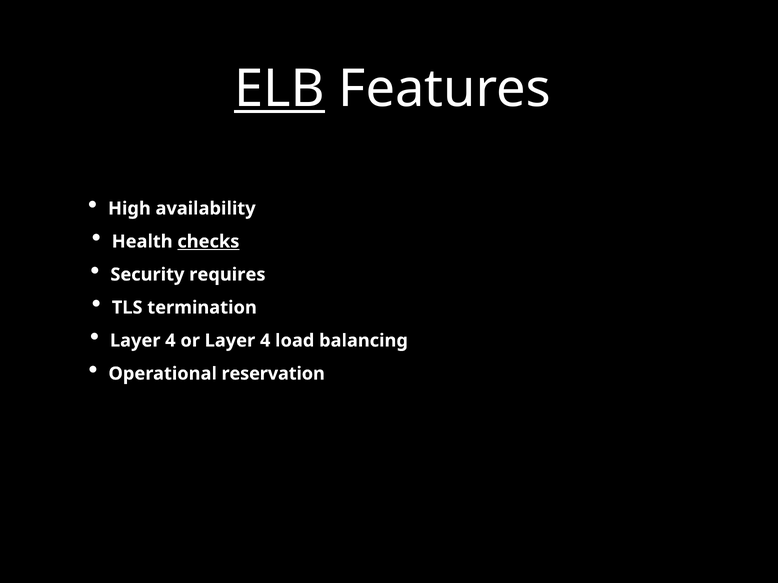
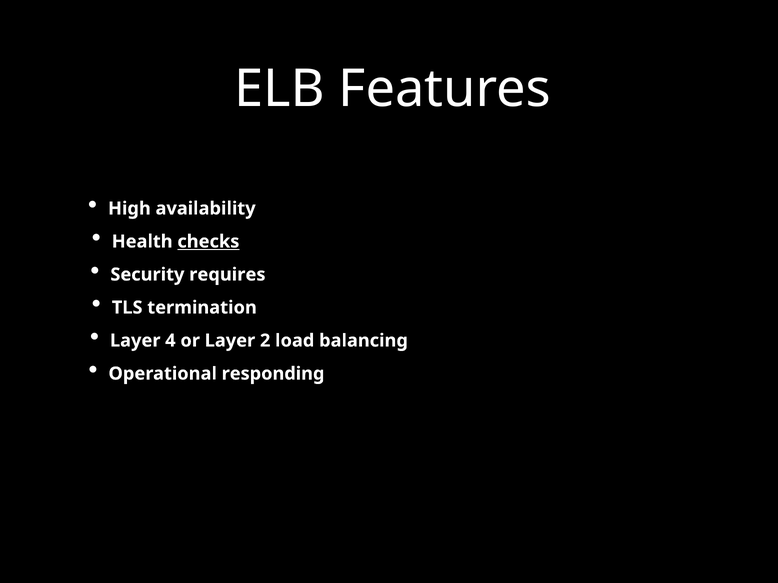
ELB underline: present -> none (279, 89)
or Layer 4: 4 -> 2 (265, 341)
reservation: reservation -> responding (273, 374)
